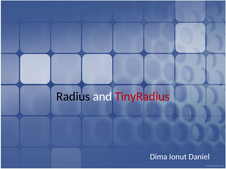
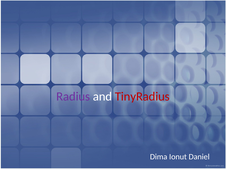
Radius colour: black -> purple (73, 97)
